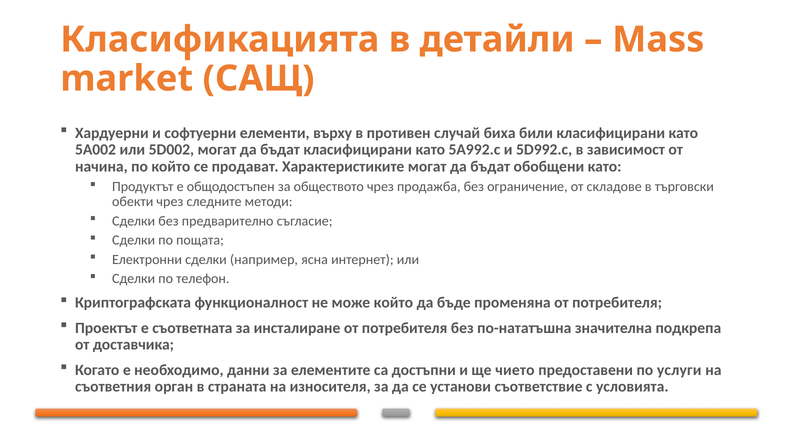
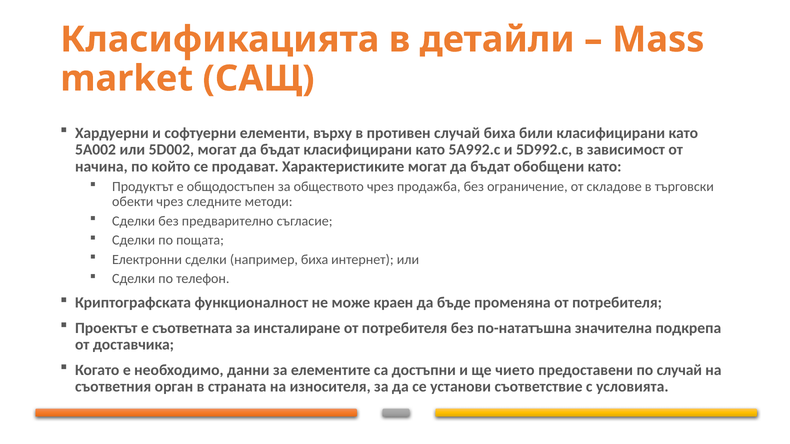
например ясна: ясна -> биха (315, 260)
може който: който -> краен (393, 303)
по услуги: услуги -> случай (679, 370)
